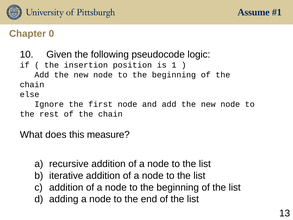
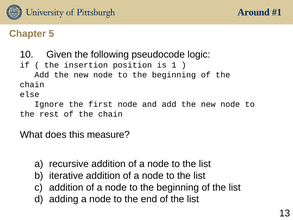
Assume: Assume -> Around (254, 12)
0: 0 -> 5 (51, 34)
